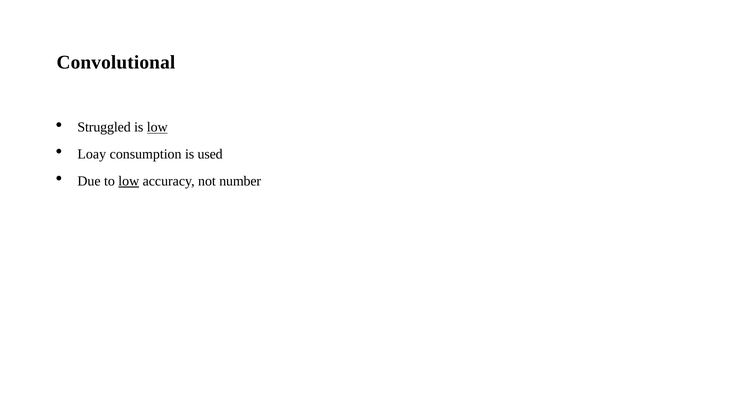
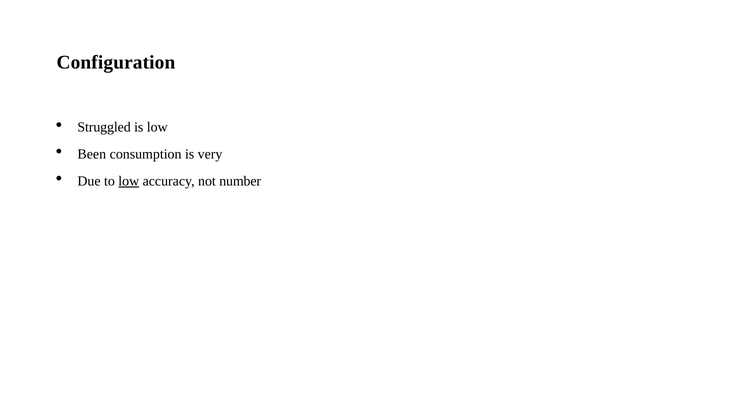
Convolutional: Convolutional -> Configuration (116, 62)
low underline: present -> none (157, 127)
Loay: Loay -> Been (92, 154)
used: used -> very (210, 154)
